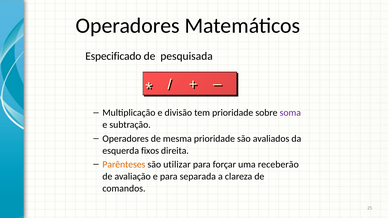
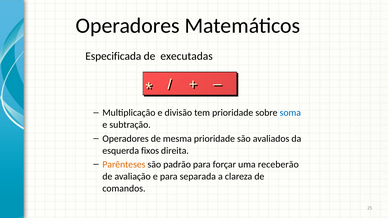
Especificado: Especificado -> Especificada (113, 56)
pesquisada: pesquisada -> executadas (187, 56)
soma colour: purple -> blue (290, 113)
utilizar: utilizar -> padrão (177, 165)
